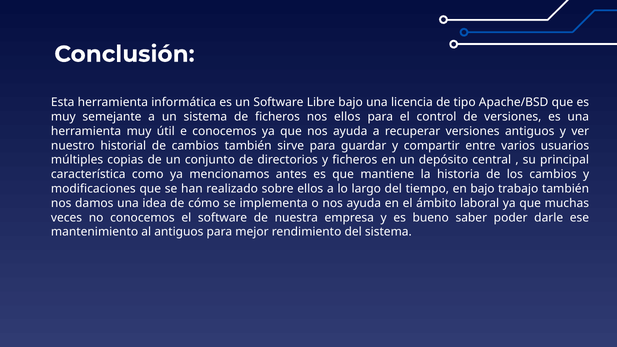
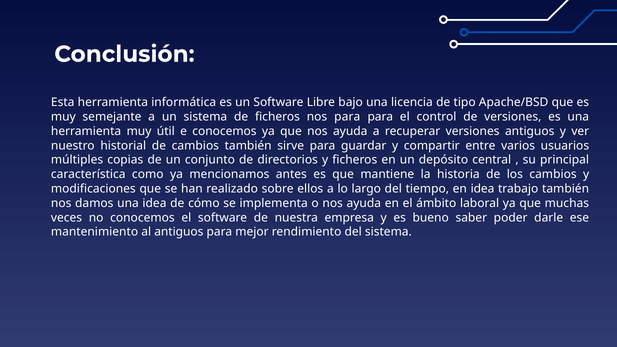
nos ellos: ellos -> para (347, 117)
en bajo: bajo -> idea (483, 189)
